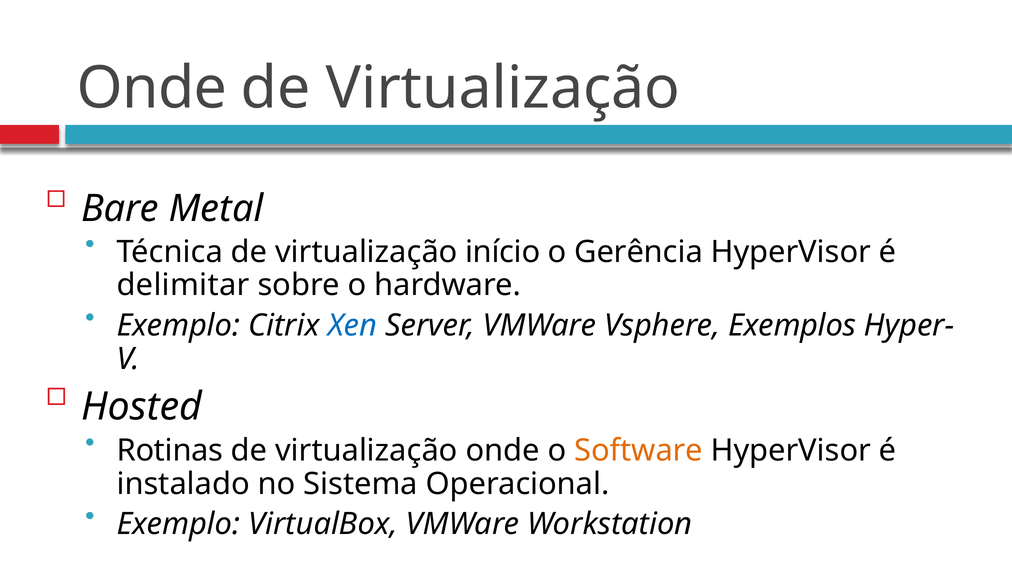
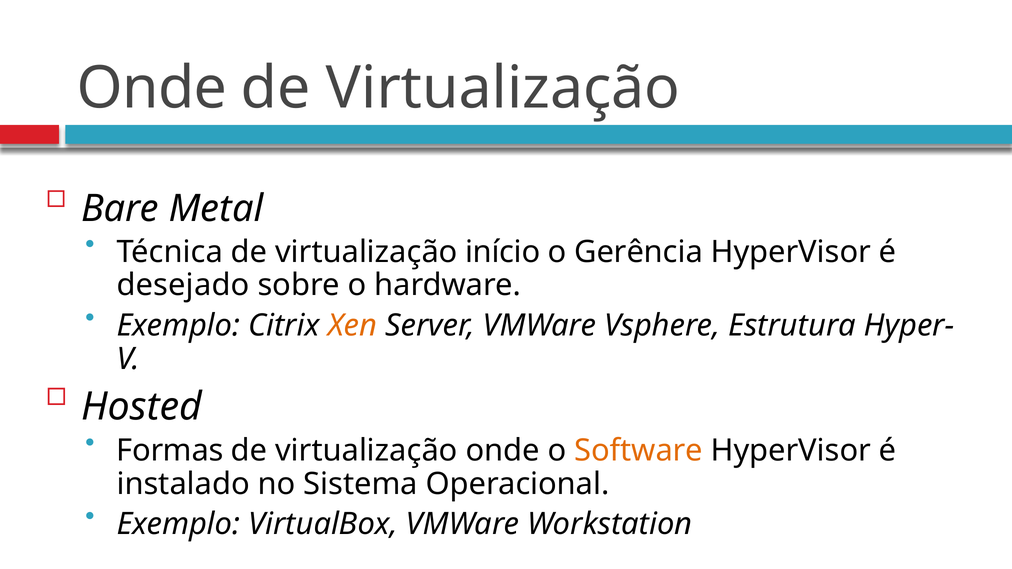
delimitar: delimitar -> desejado (183, 285)
Xen colour: blue -> orange (352, 326)
Exemplos: Exemplos -> Estrutura (792, 326)
Rotinas: Rotinas -> Formas (170, 451)
